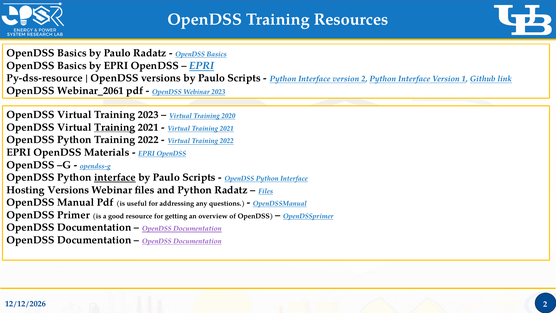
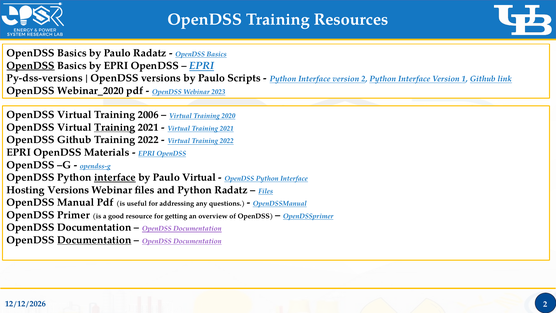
OpenDSS underline: none -> present (31, 66)
Py-dss-resource: Py-dss-resource -> Py-dss-versions (45, 78)
Webinar_2061: Webinar_2061 -> Webinar_2020 (90, 91)
Training 2023: 2023 -> 2006 (148, 115)
Python: Python -> Github (74, 140)
Scripts: Scripts -> Virtual (199, 177)
Documentation underline: none -> present (94, 240)
